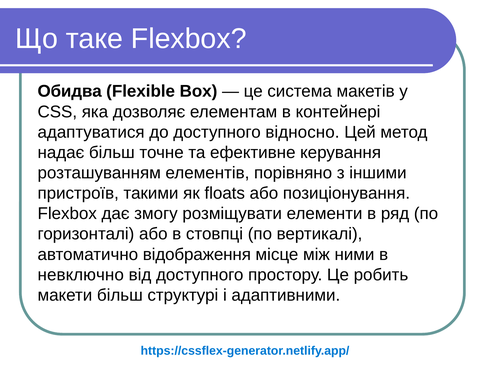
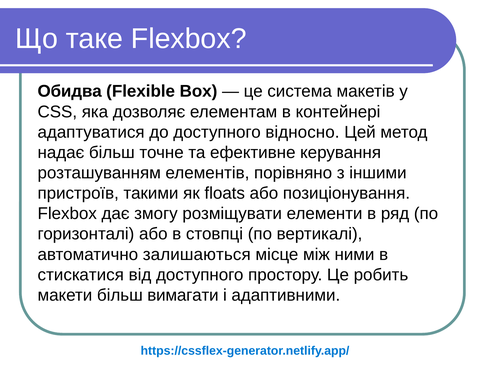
відображення: відображення -> залишаються (197, 254)
невключно: невключно -> стискатися (81, 275)
структурі: структурі -> вимагати (183, 295)
